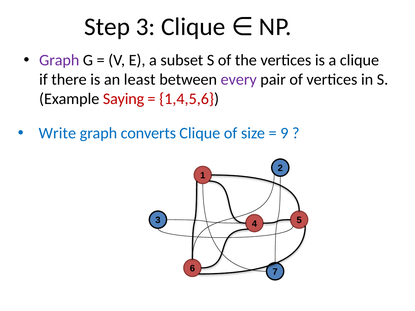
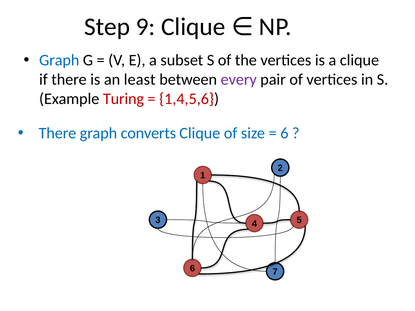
Step 3: 3 -> 9 (146, 27)
Graph colour: purple -> blue (59, 60)
Saying: Saying -> Turing (124, 99)
Write: Write -> There (57, 133)
9: 9 -> 6 (284, 133)
